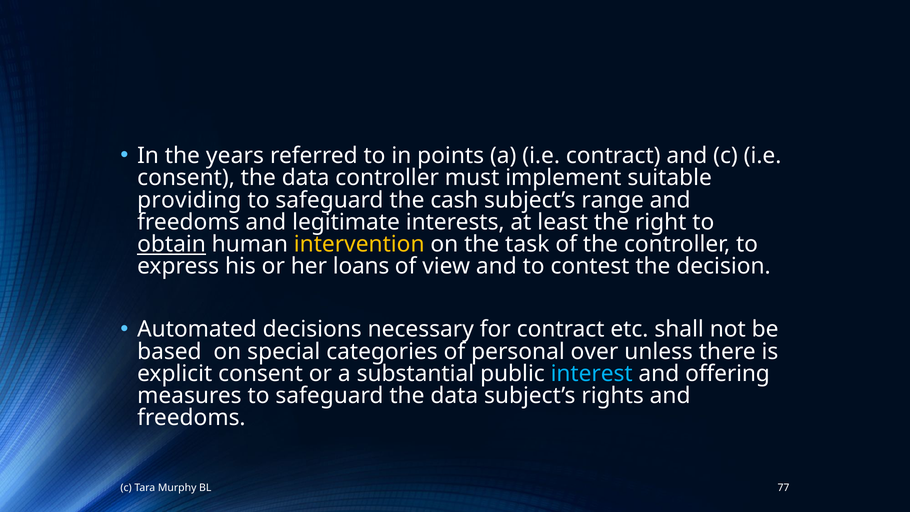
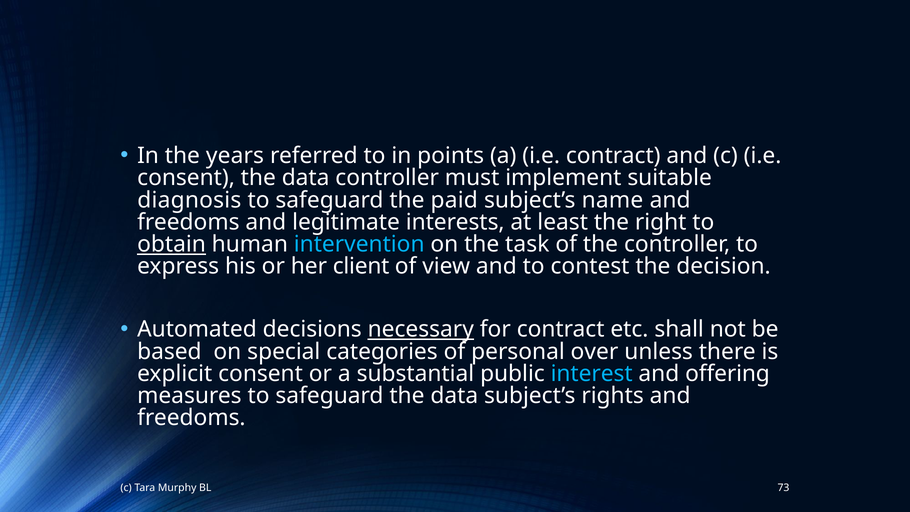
providing: providing -> diagnosis (189, 200)
cash: cash -> paid (454, 200)
range: range -> name (612, 200)
intervention colour: yellow -> light blue (359, 244)
loans: loans -> client (361, 266)
necessary underline: none -> present (421, 329)
77: 77 -> 73 (784, 488)
